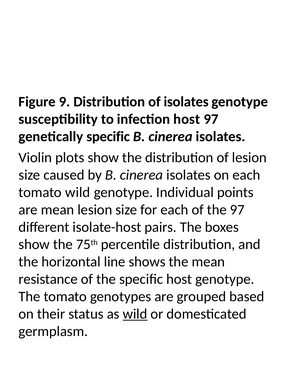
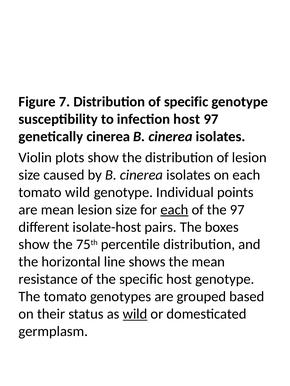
9: 9 -> 7 (65, 102)
of isolates: isolates -> specific (186, 102)
genetically specific: specific -> cinerea (108, 137)
each underline: none -> present (174, 210)
